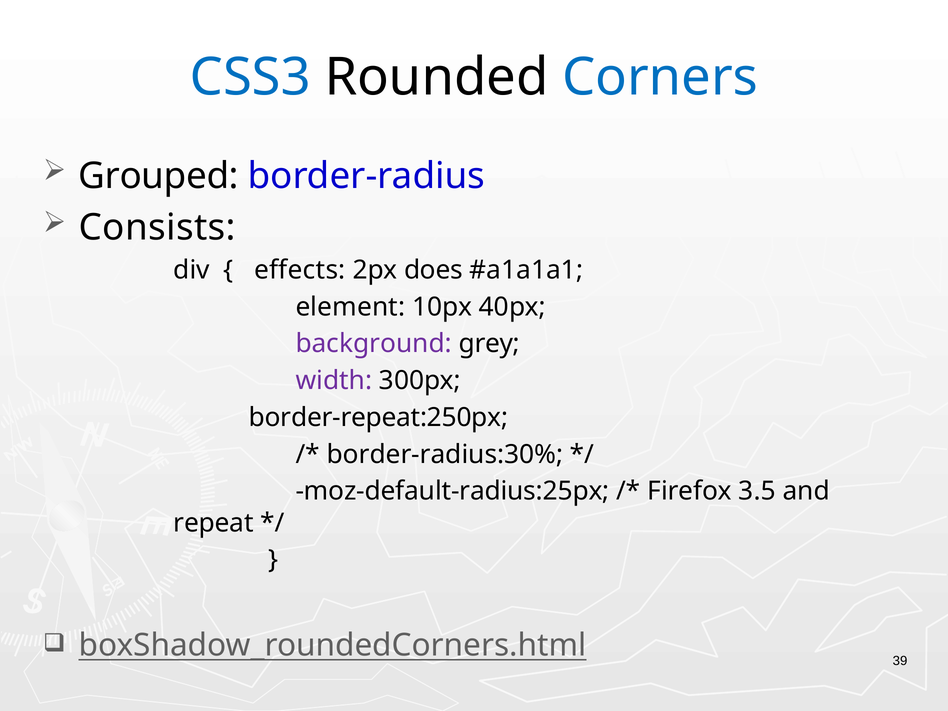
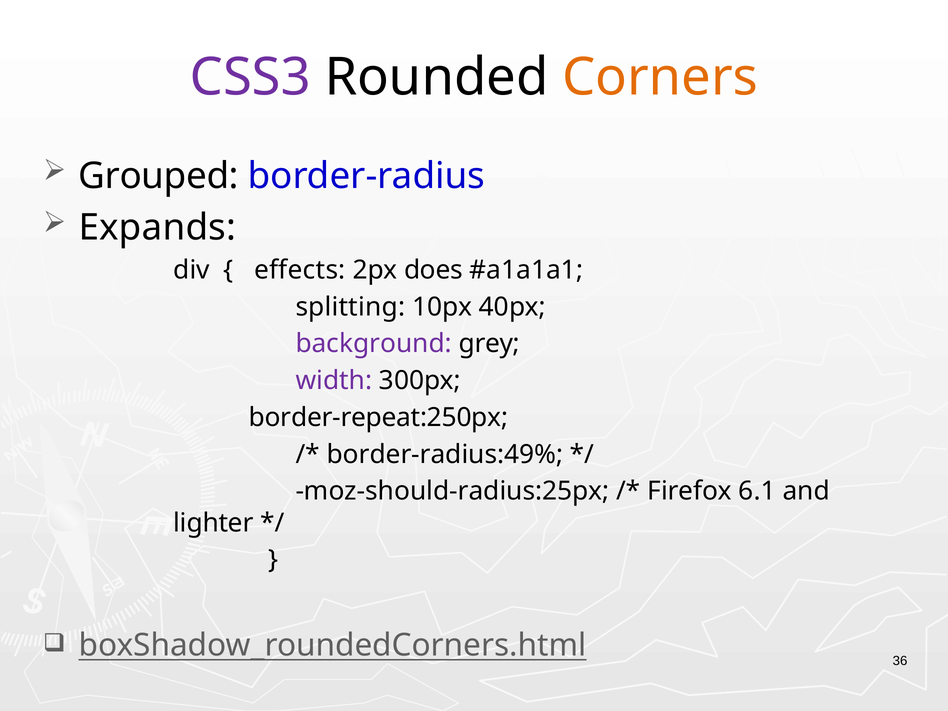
CSS3 colour: blue -> purple (250, 78)
Corners colour: blue -> orange (660, 78)
Consists: Consists -> Expands (157, 228)
element: element -> splitting (350, 307)
border-radius:30%: border-radius:30% -> border-radius:49% (445, 454)
moz-default-radius:25px: moz-default-radius:25px -> moz-should-radius:25px (452, 491)
3.5: 3.5 -> 6.1 (757, 491)
repeat: repeat -> lighter (213, 523)
39: 39 -> 36 (900, 661)
